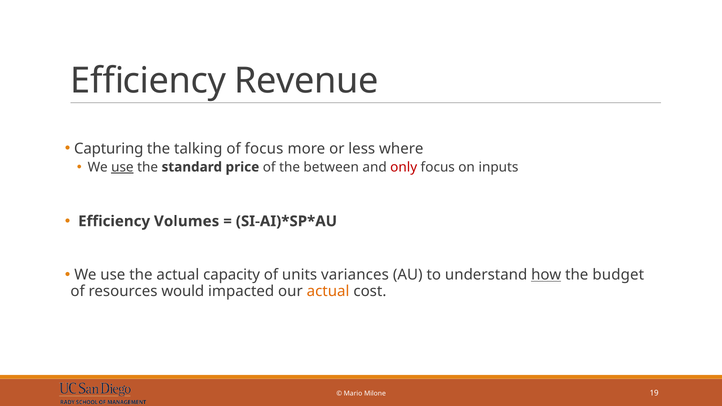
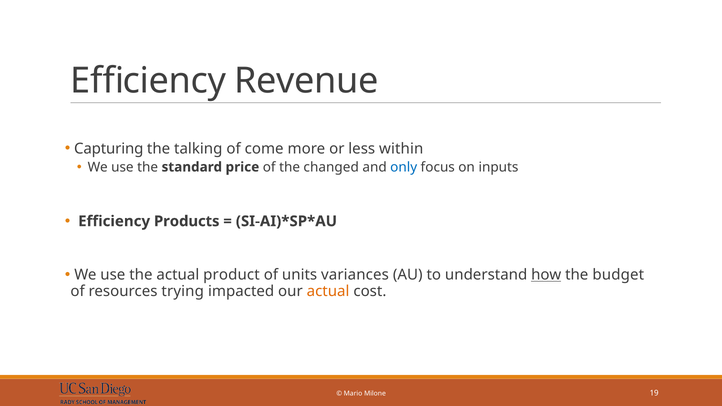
of focus: focus -> come (264, 149)
where: where -> within (401, 149)
use underline: present -> none (122, 167)
between: between -> changed (331, 167)
only colour: red -> blue (404, 167)
Volumes: Volumes -> Products (187, 221)
capacity: capacity -> product (231, 275)
would: would -> trying (183, 291)
